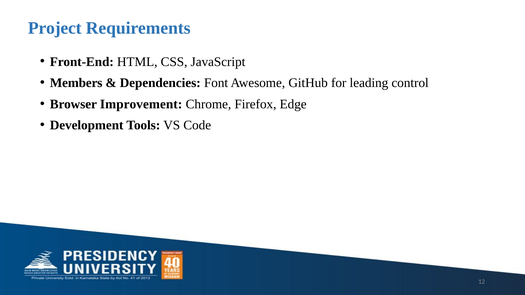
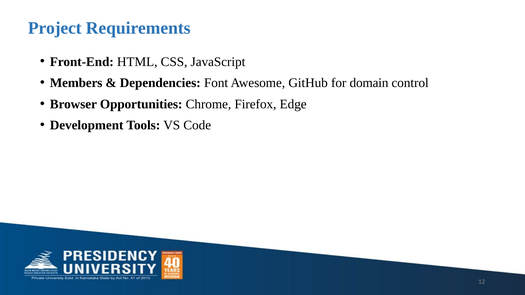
leading: leading -> domain (369, 83)
Improvement: Improvement -> Opportunities (141, 104)
